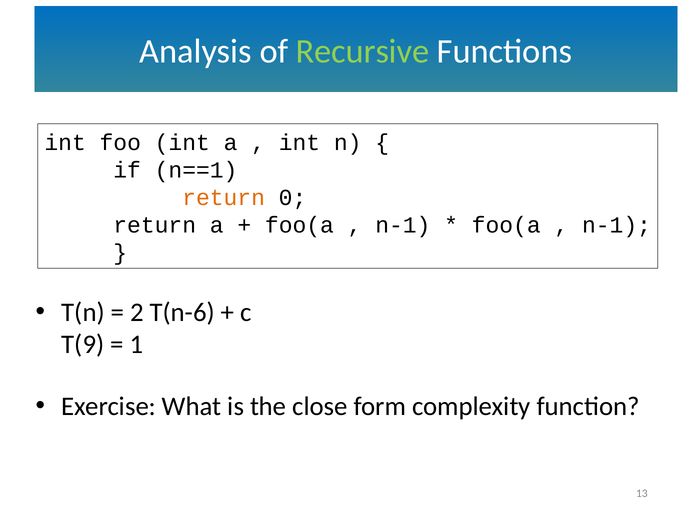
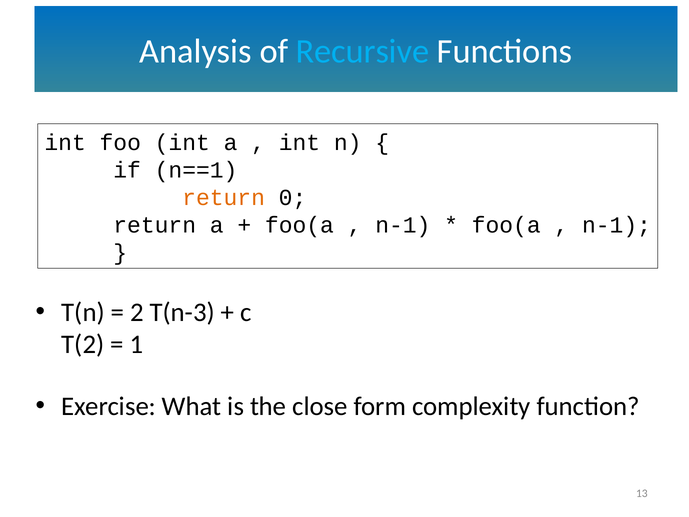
Recursive colour: light green -> light blue (363, 51)
T(n-6: T(n-6 -> T(n-3 (182, 312)
T(9: T(9 -> T(2 (83, 344)
